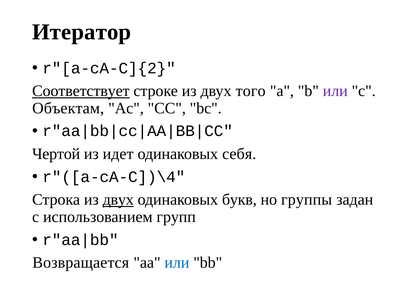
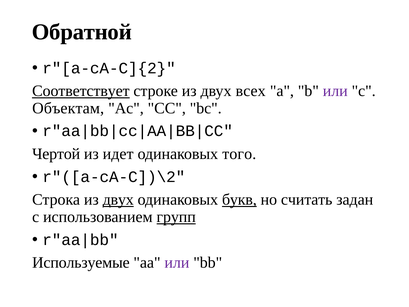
Итератор: Итератор -> Обратной (82, 32)
того: того -> всех (251, 91)
себя: себя -> того (239, 154)
r"([a-cA-C])\4: r"([a-cA-C])\4 -> r"([a-cA-C])\2 (114, 177)
букв underline: none -> present (239, 200)
группы: группы -> считать (307, 200)
групп underline: none -> present (176, 217)
Возвращается: Возвращается -> Используемые (81, 262)
или colour: blue -> purple (177, 262)
